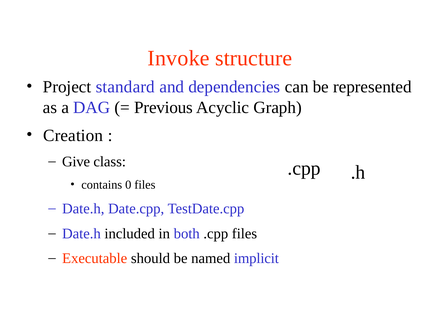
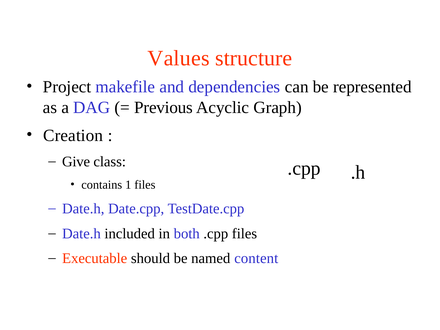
Invoke: Invoke -> Values (179, 58)
standard: standard -> makefile (125, 87)
0: 0 -> 1 (128, 185)
implicit: implicit -> content (256, 258)
